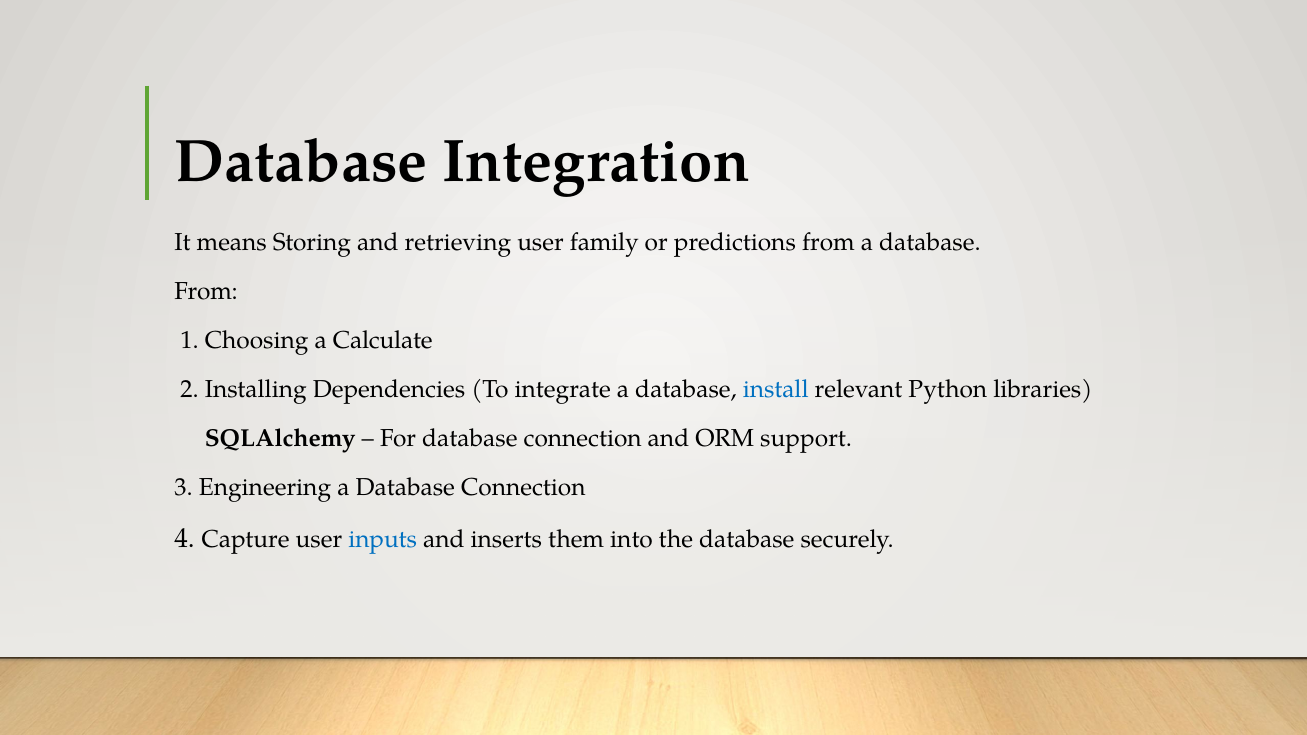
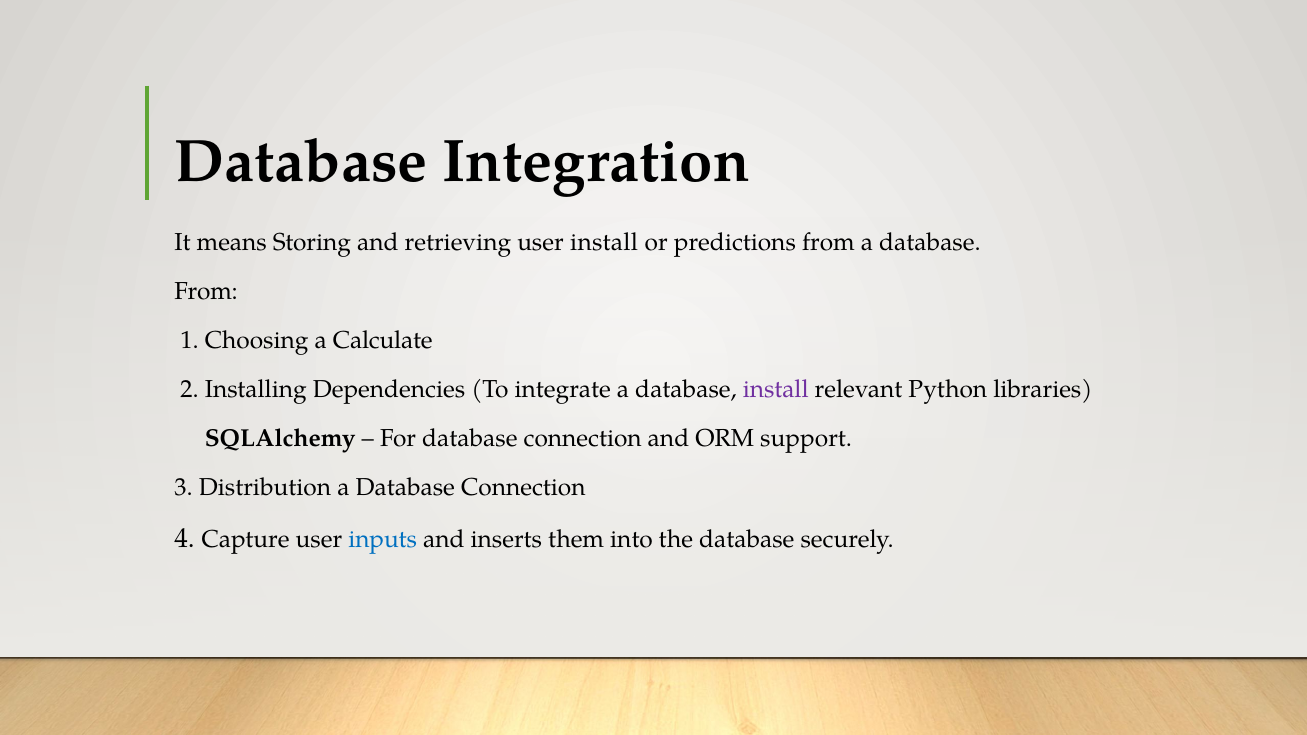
user family: family -> install (604, 243)
install colour: blue -> purple (776, 389)
Engineering: Engineering -> Distribution (265, 487)
